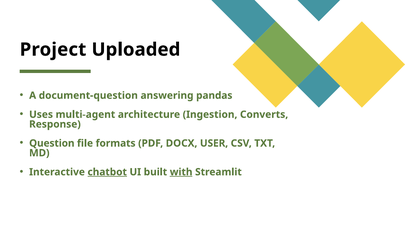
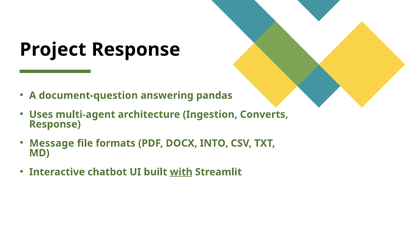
Project Uploaded: Uploaded -> Response (136, 50)
Question: Question -> Message (52, 143)
USER: USER -> INTO (214, 143)
chatbot underline: present -> none (107, 172)
